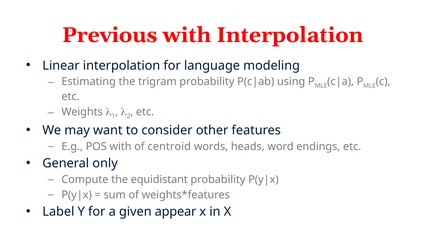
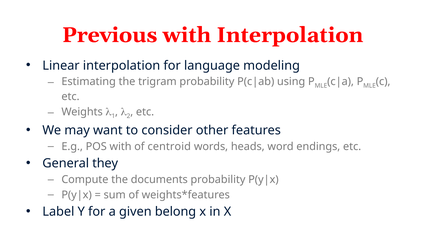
only: only -> they (105, 163)
equidistant: equidistant -> documents (159, 179)
appear: appear -> belong (175, 211)
